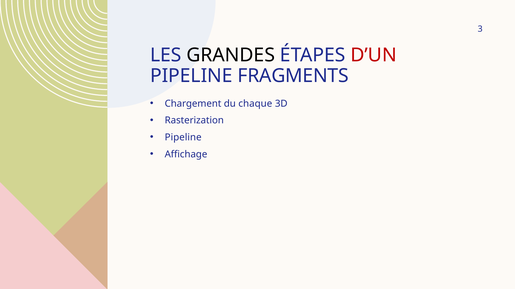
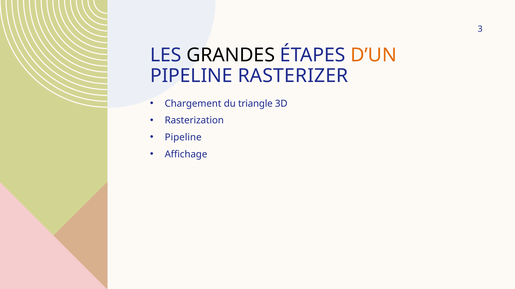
D’UN colour: red -> orange (374, 55)
FRAGMENTS: FRAGMENTS -> RASTERIZER (293, 76)
chaque: chaque -> triangle (255, 104)
